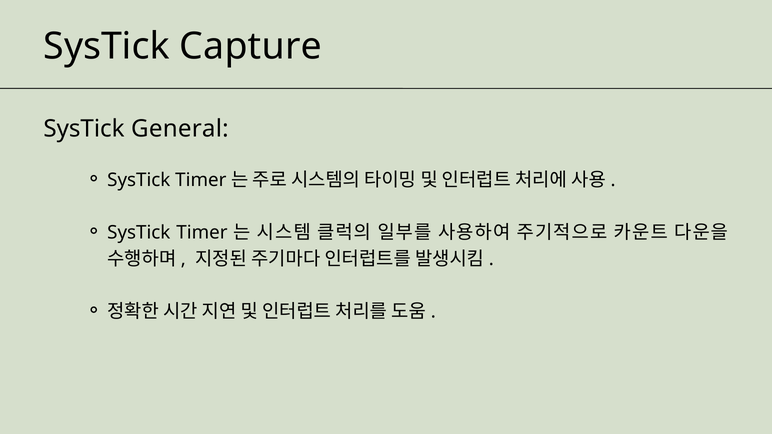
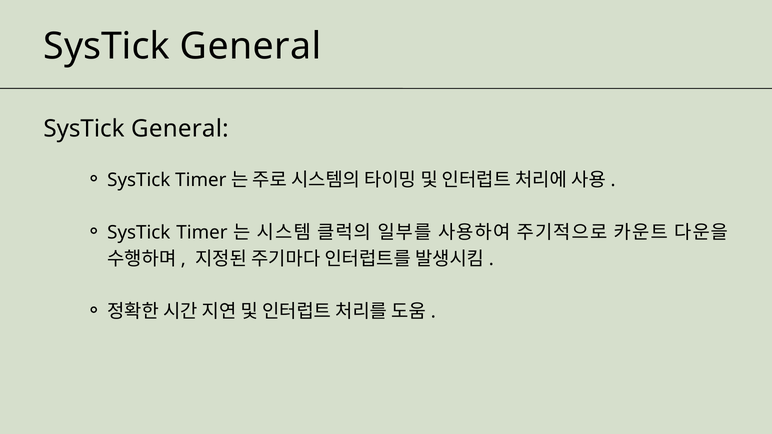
Capture: Capture -> General (251, 46)
